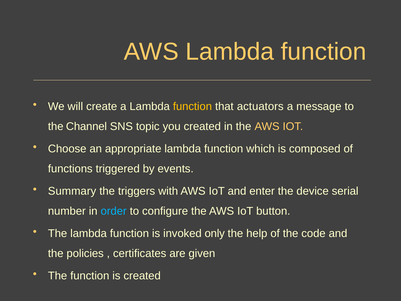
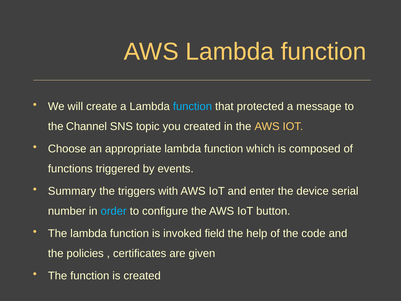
function colour: yellow -> light blue (192, 106)
actuators: actuators -> protected (260, 106)
only: only -> field (215, 233)
